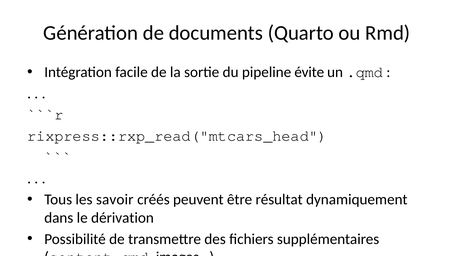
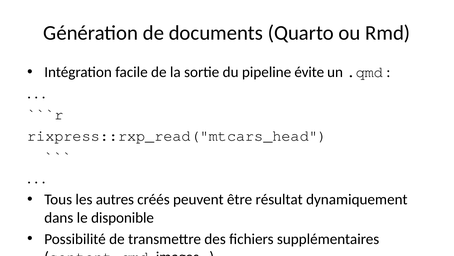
savoir: savoir -> autres (115, 199)
dérivation: dérivation -> disponible (123, 217)
